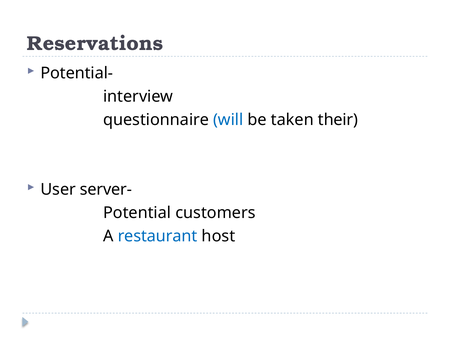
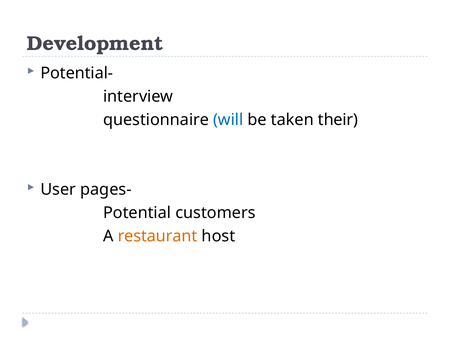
Reservations: Reservations -> Development (95, 43)
server-: server- -> pages- (106, 189)
restaurant colour: blue -> orange (158, 236)
